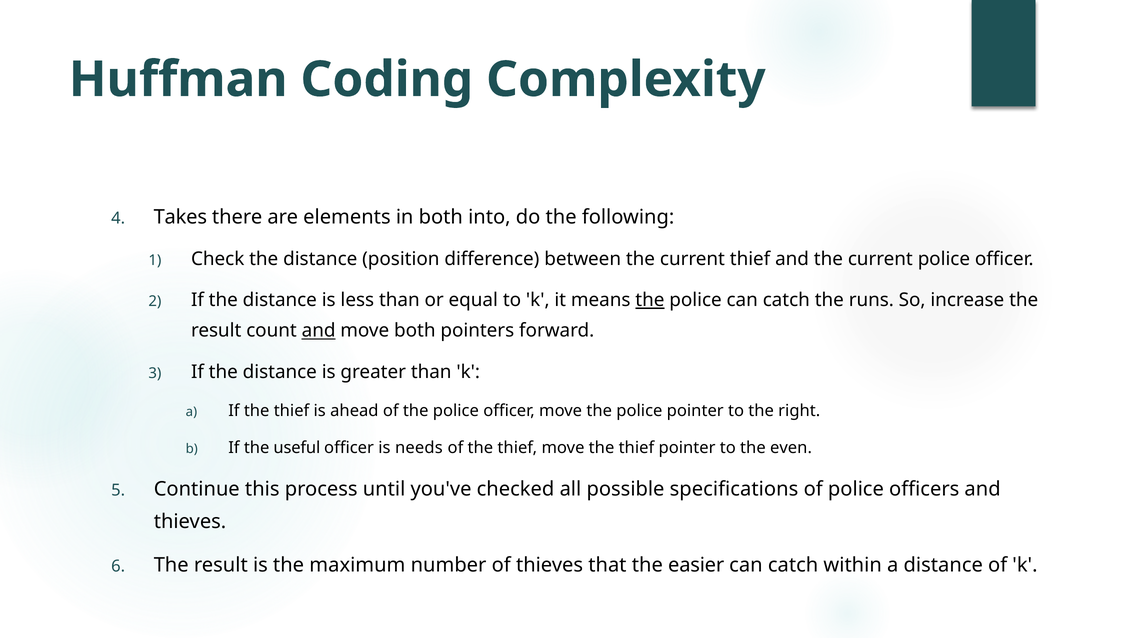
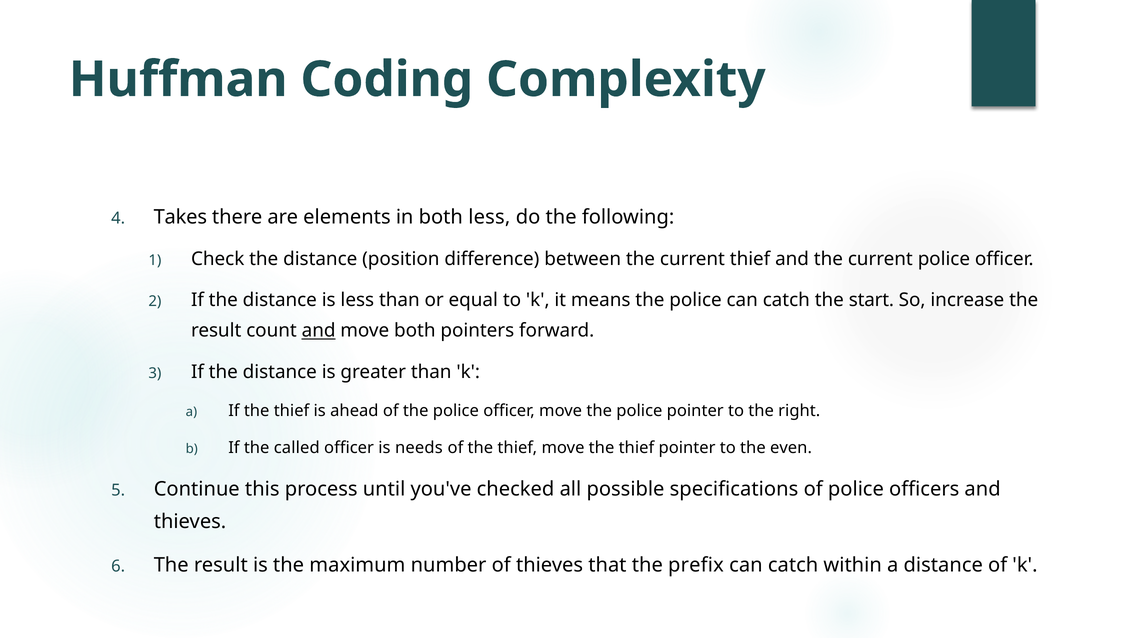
both into: into -> less (489, 217)
the underline: present -> none (650, 300)
runs: runs -> start (871, 300)
useful: useful -> called (297, 448)
easier: easier -> prefix (696, 565)
